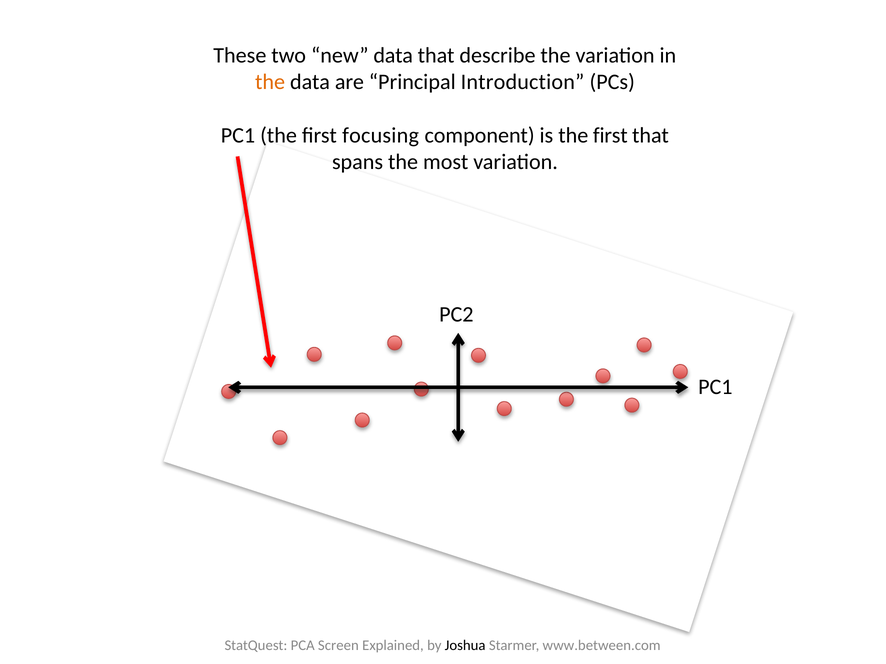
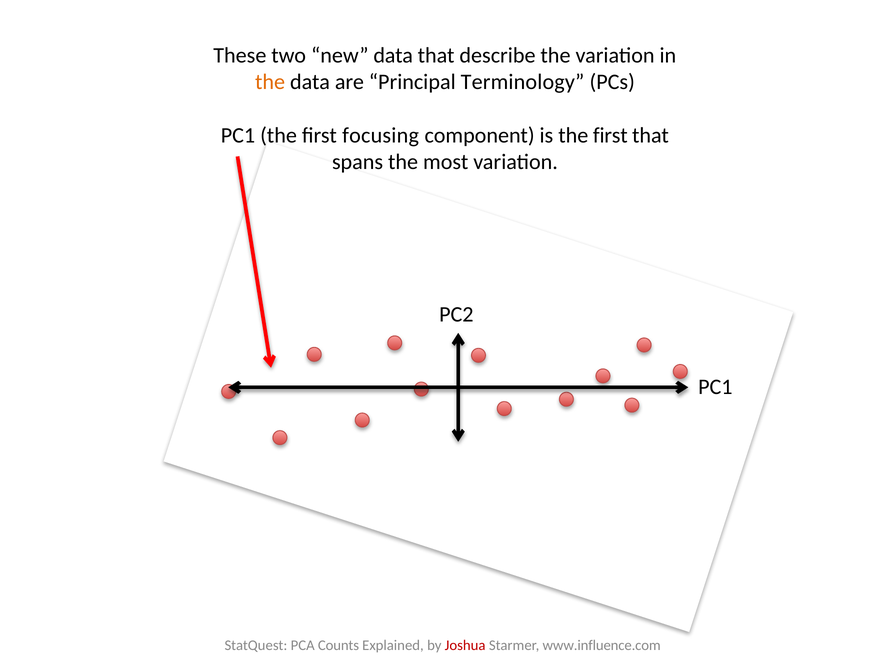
Introduction: Introduction -> Terminology (523, 82)
Screen: Screen -> Counts (338, 646)
Joshua colour: black -> red (465, 646)
www.between.com: www.between.com -> www.influence.com (602, 646)
